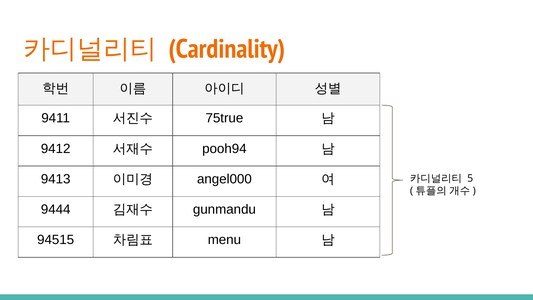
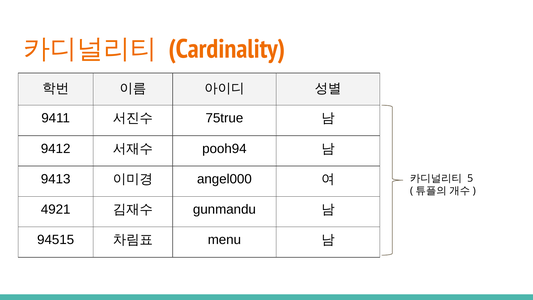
9444: 9444 -> 4921 (56, 209)
